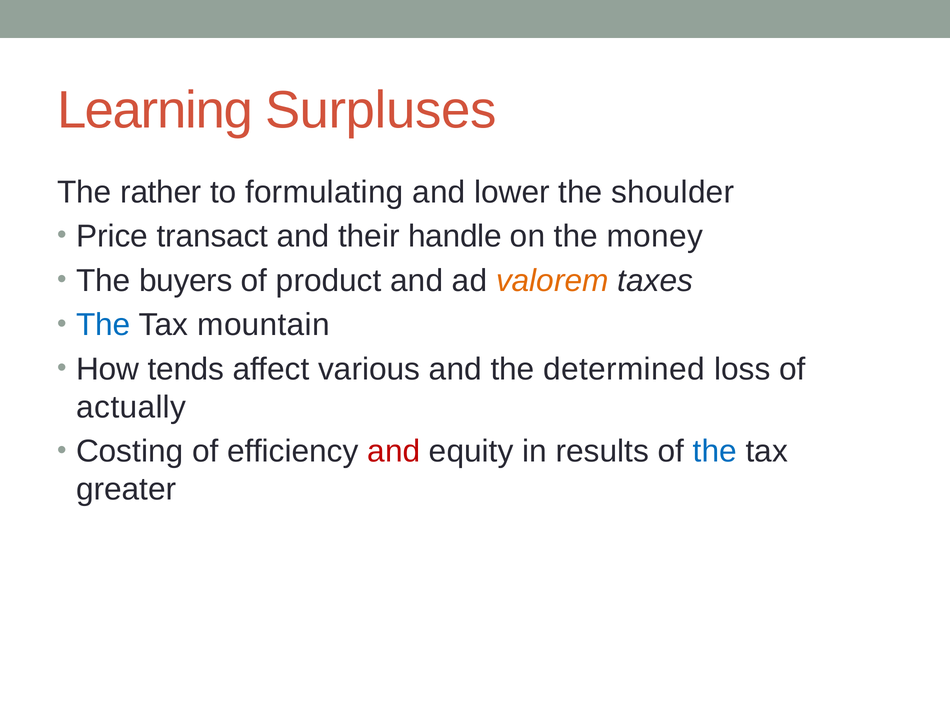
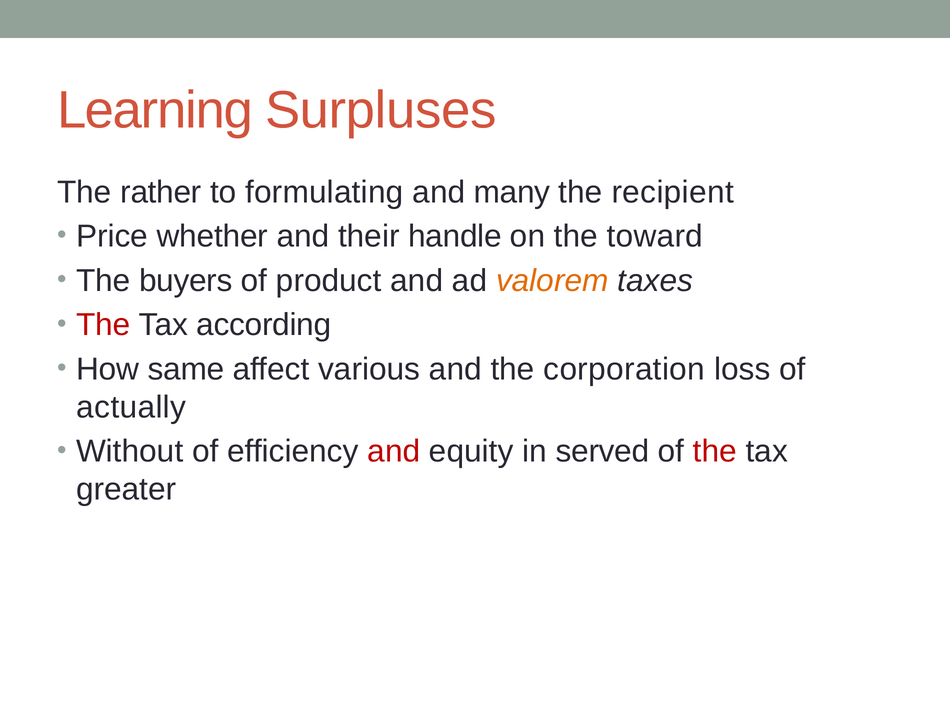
lower: lower -> many (512, 192)
shoulder: shoulder -> recipient (673, 192)
transact: transact -> whether (212, 237)
money: money -> toward (655, 237)
The colour: blue -> red (103, 325)
mountain: mountain -> according (264, 325)
tends: tends -> same (186, 370)
determined: determined -> corporation (624, 370)
Costing: Costing -> Without (130, 452)
results: results -> served (603, 452)
the colour: blue -> red (715, 452)
